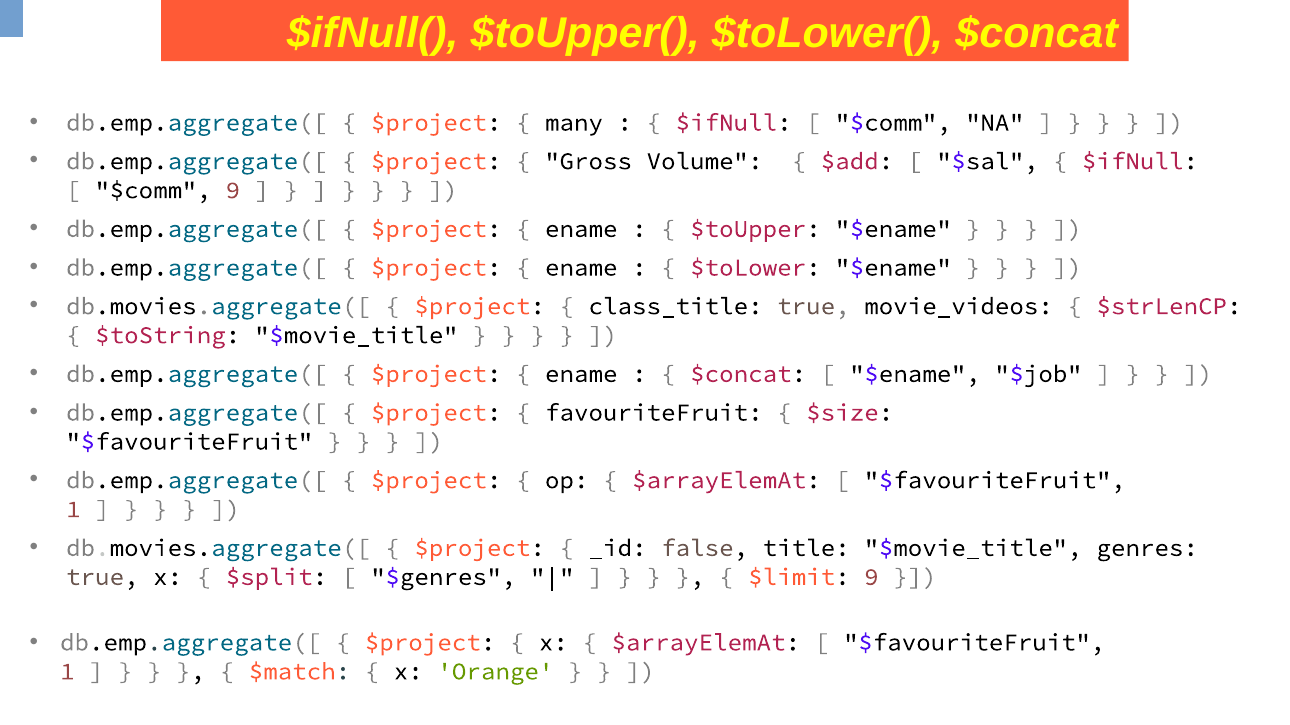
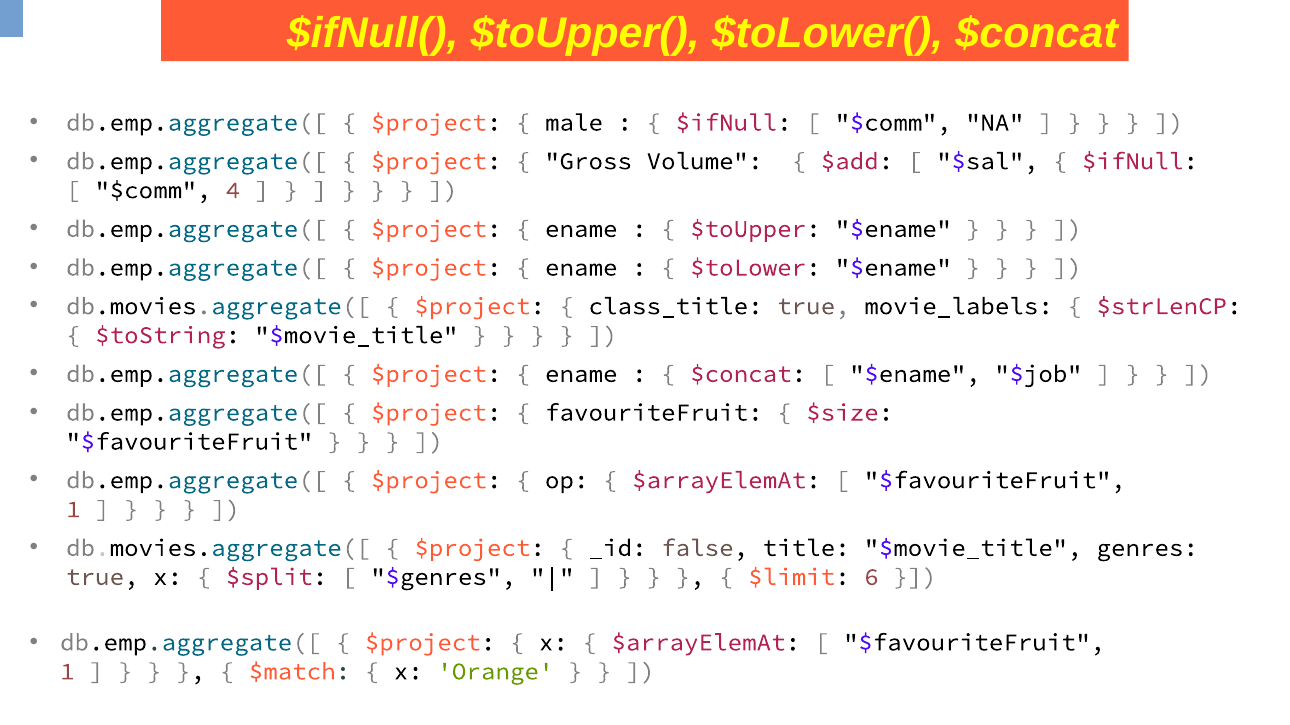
many: many -> male (574, 123)
$comm 9: 9 -> 4 (233, 190)
movie_videos: movie_videos -> movie_labels (959, 306)
$limit 9: 9 -> 6 (871, 577)
